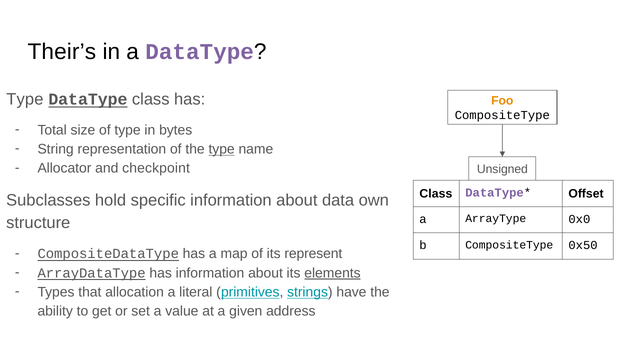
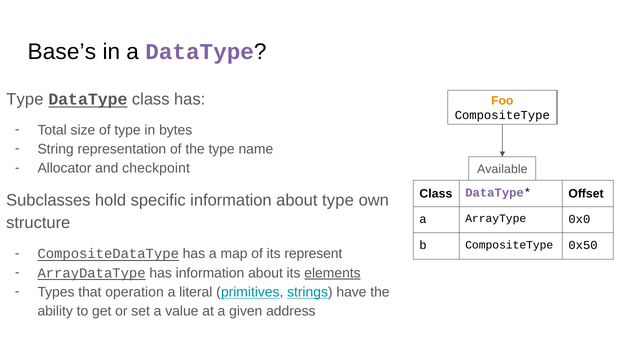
Their’s: Their’s -> Base’s (62, 52)
type underline: present -> none (222, 149)
Unsigned: Unsigned -> Available (502, 170)
about data: data -> type (338, 200)
allocation: allocation -> operation (135, 292)
